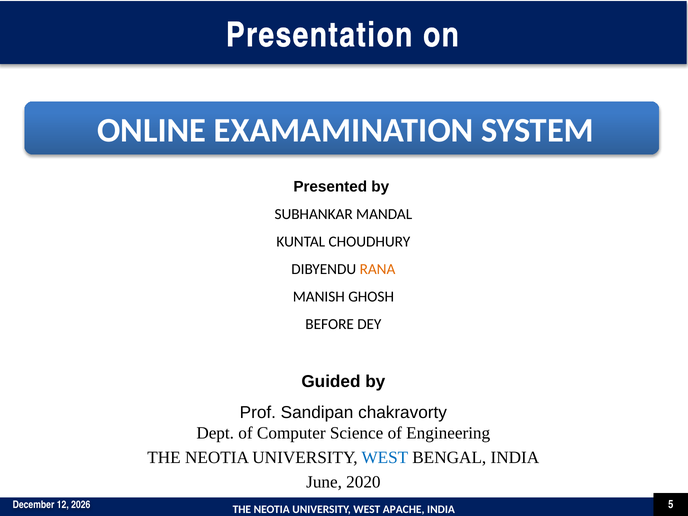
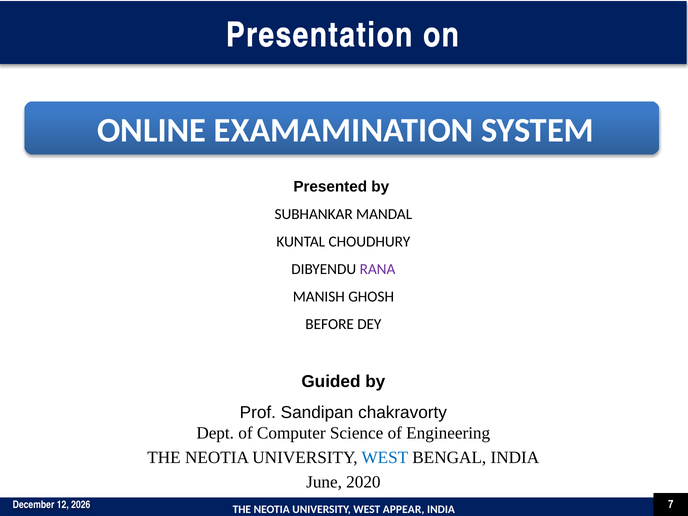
RANA colour: orange -> purple (378, 269)
5: 5 -> 7 (671, 505)
APACHE: APACHE -> APPEAR (404, 510)
